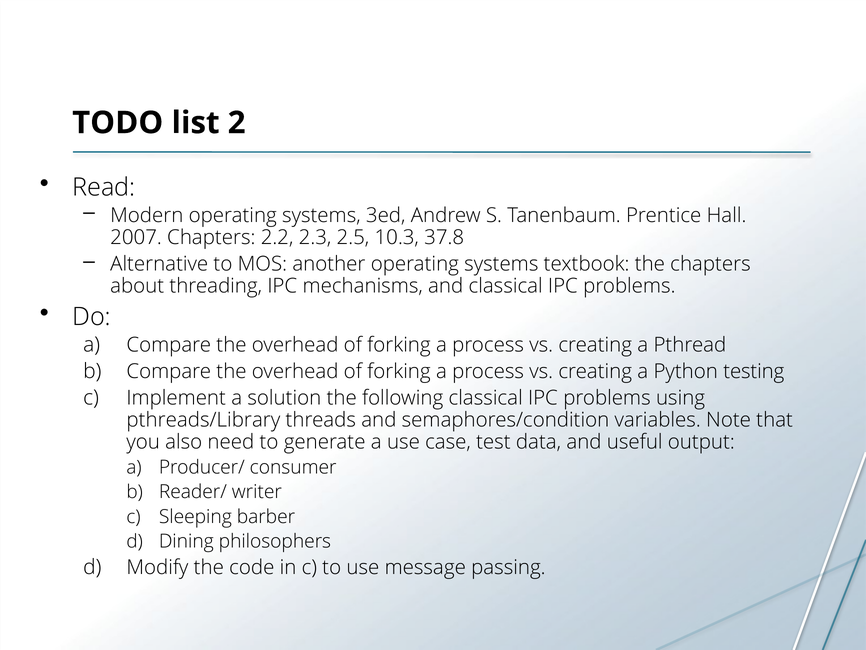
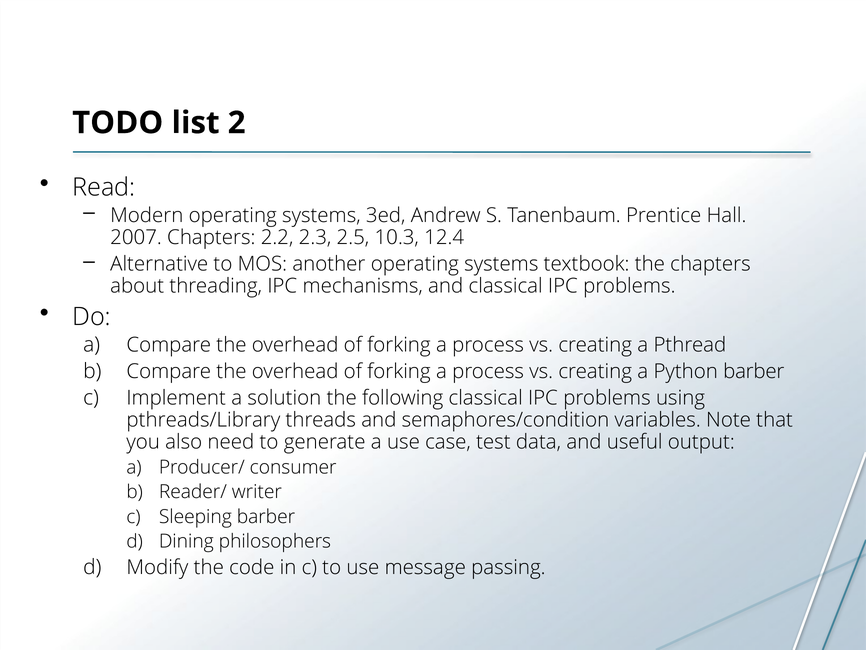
37.8: 37.8 -> 12.4 (444, 238)
Python testing: testing -> barber (754, 371)
